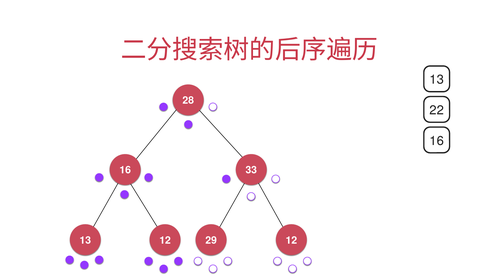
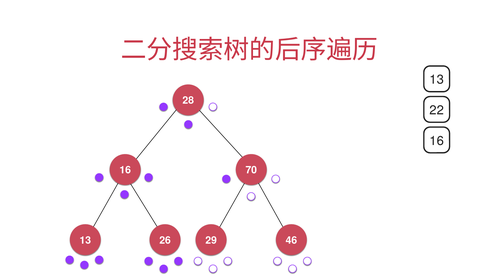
33: 33 -> 70 (251, 170)
13 12: 12 -> 26 (165, 240)
29 12: 12 -> 46 (291, 240)
